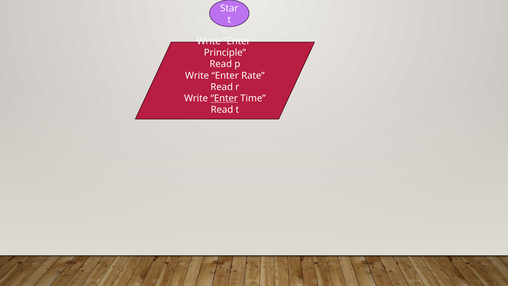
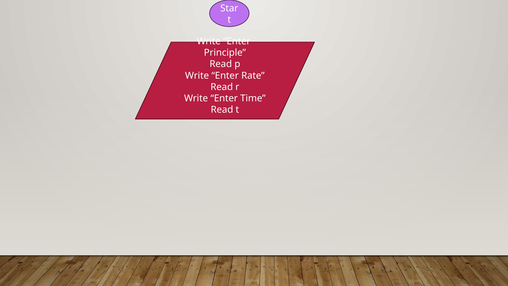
Enter underline: present -> none (224, 98)
